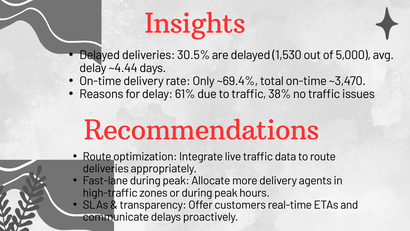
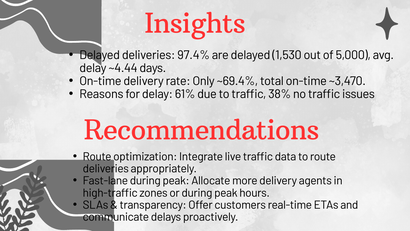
30.5%: 30.5% -> 97.4% (194, 55)
